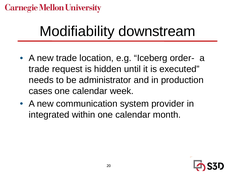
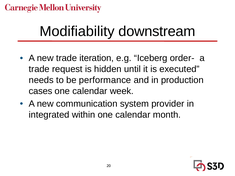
location: location -> iteration (97, 58)
administrator: administrator -> performance (105, 80)
